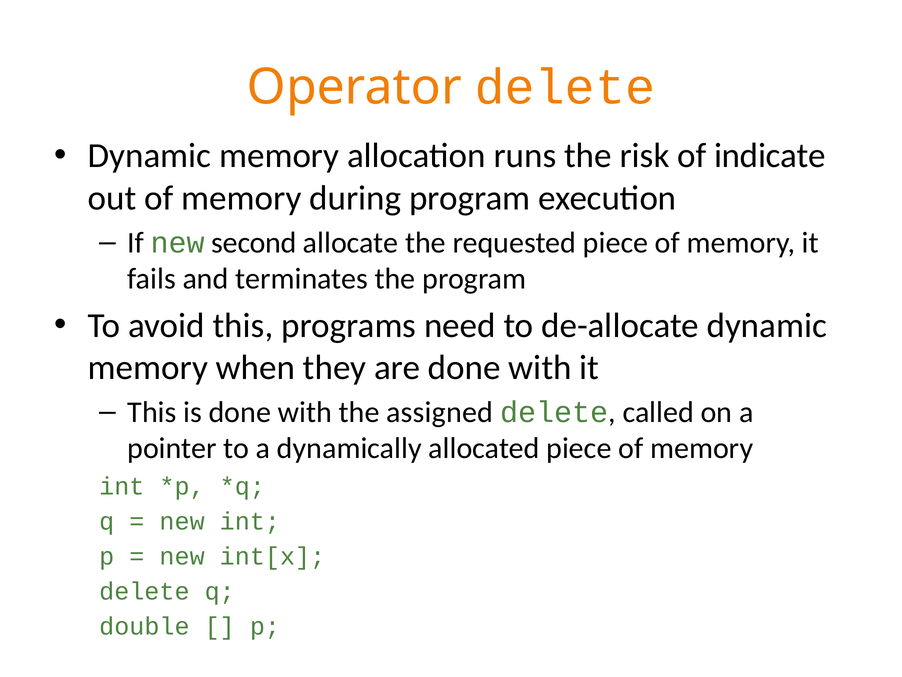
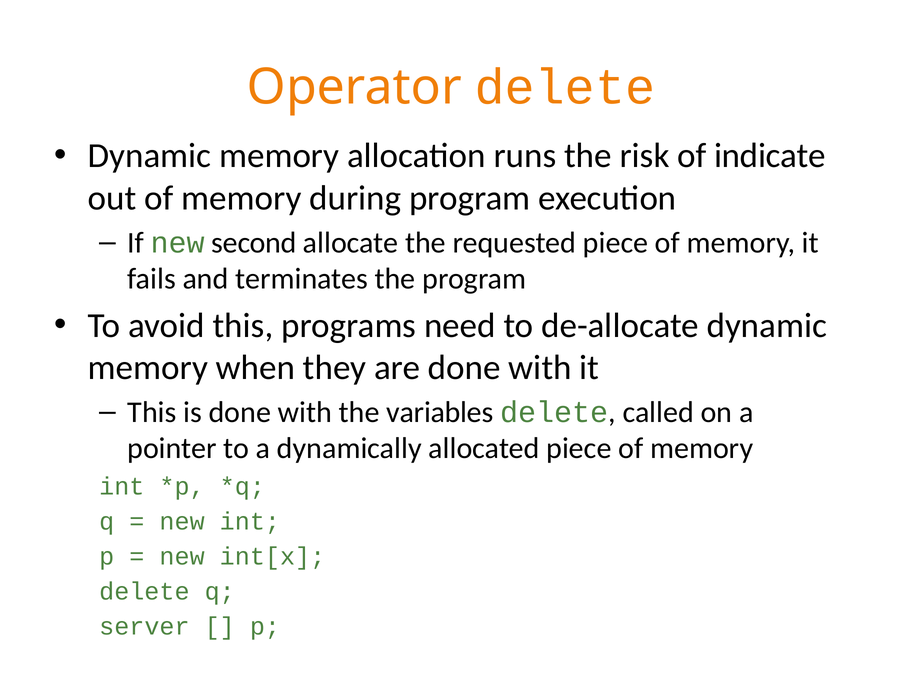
assigned: assigned -> variables (440, 412)
double: double -> server (144, 626)
